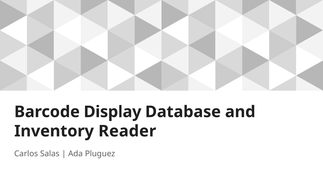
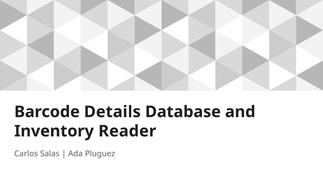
Display: Display -> Details (112, 112)
